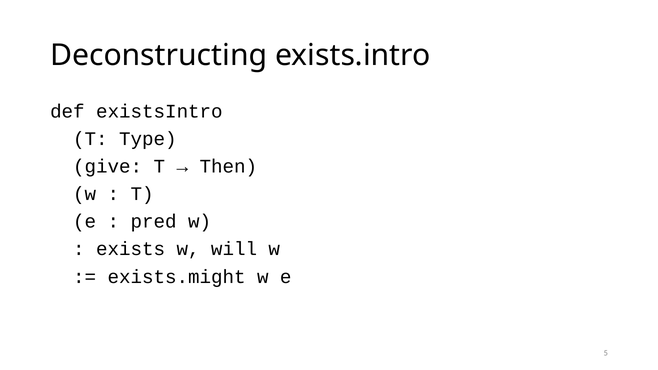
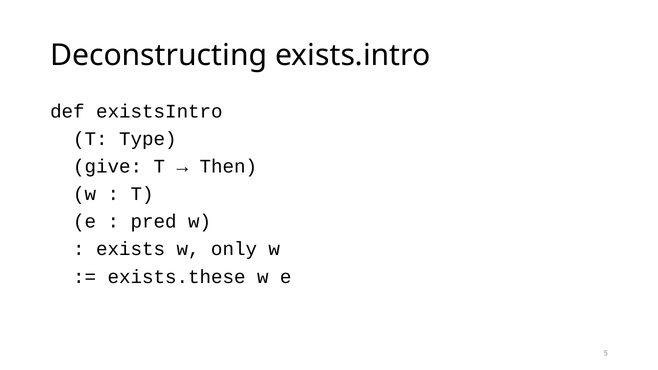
will: will -> only (234, 249)
exists.might: exists.might -> exists.these (177, 277)
